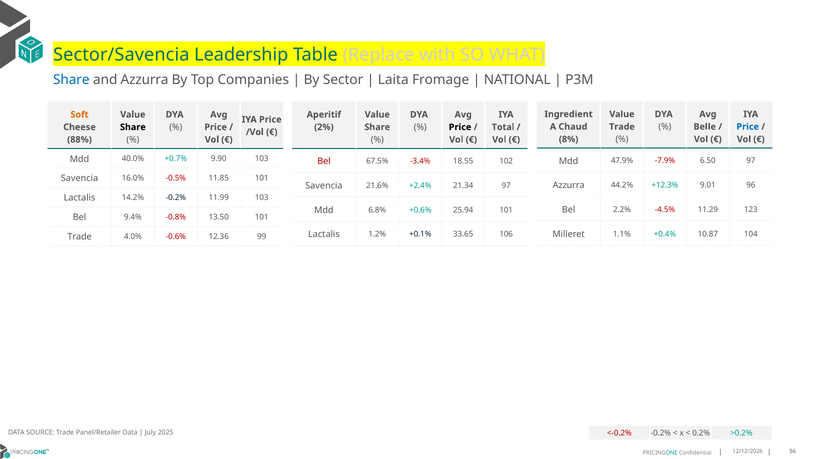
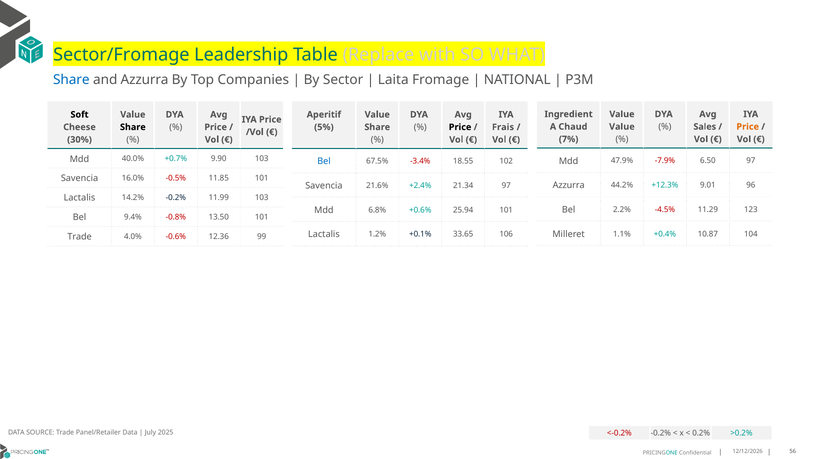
Sector/Savencia: Sector/Savencia -> Sector/Fromage (121, 55)
Soft colour: orange -> black (80, 115)
Trade: Trade -> Value (622, 127)
Belle: Belle -> Sales (705, 127)
Price colour: blue -> orange (748, 127)
2%: 2% -> 5% (324, 127)
Total: Total -> Frais (503, 127)
8%: 8% -> 7% (569, 139)
88%: 88% -> 30% (80, 140)
Bel colour: red -> blue (324, 161)
